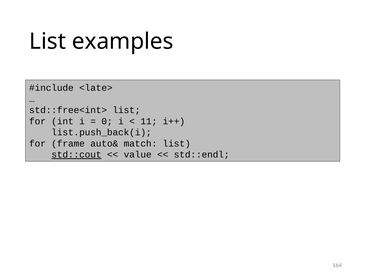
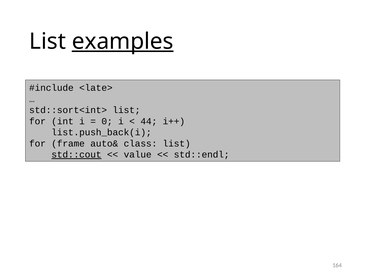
examples underline: none -> present (123, 42)
std::free<int>: std::free<int> -> std::sort<int> (68, 110)
11: 11 -> 44 (149, 121)
match: match -> class (140, 144)
